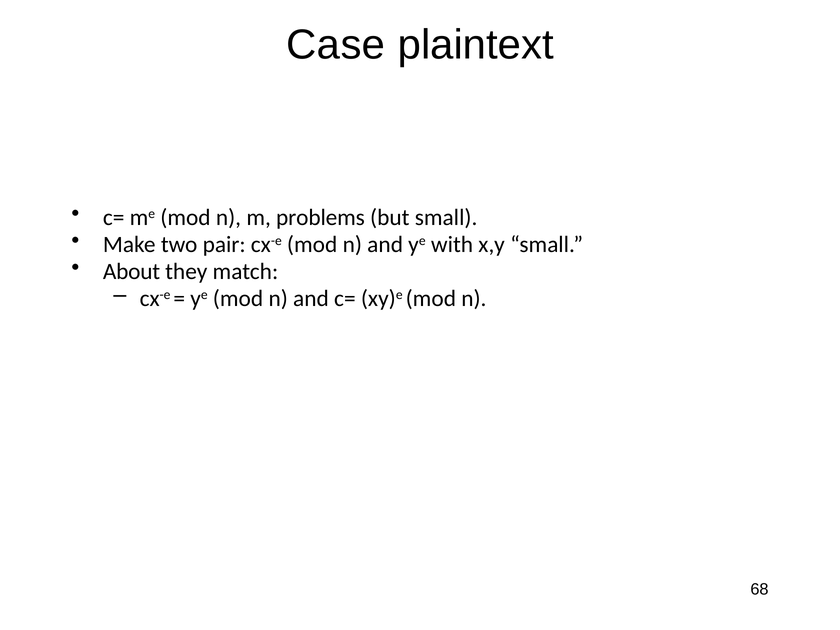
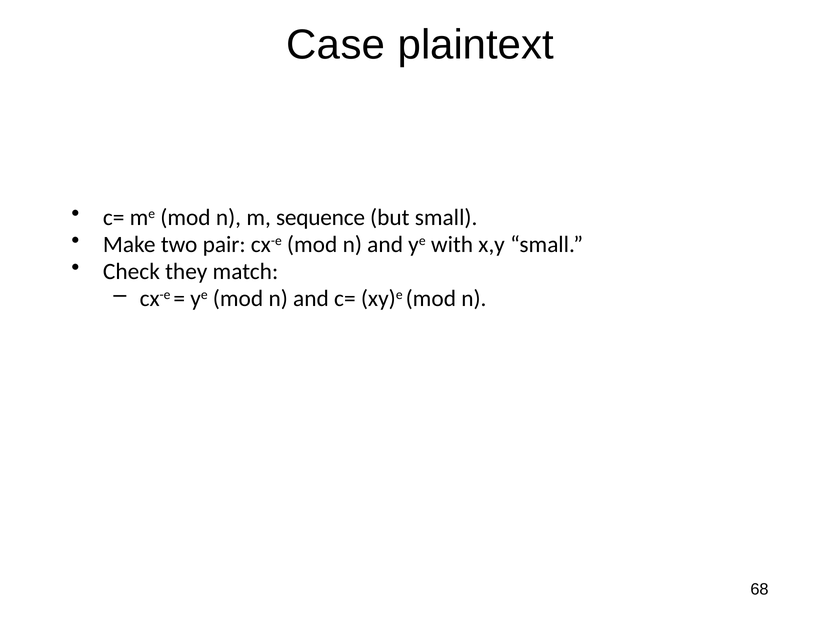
problems: problems -> sequence (321, 217)
About: About -> Check (131, 272)
